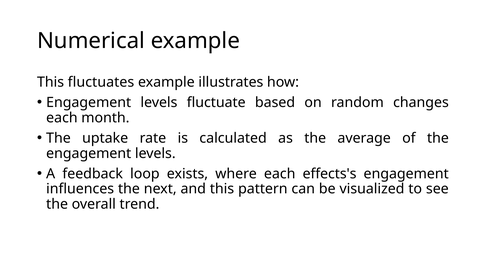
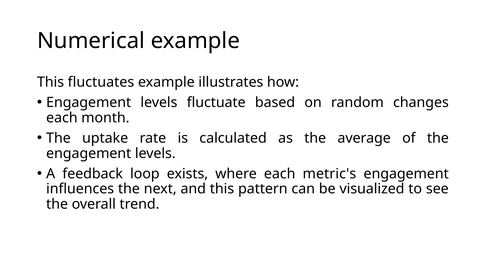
effects's: effects's -> metric's (329, 174)
